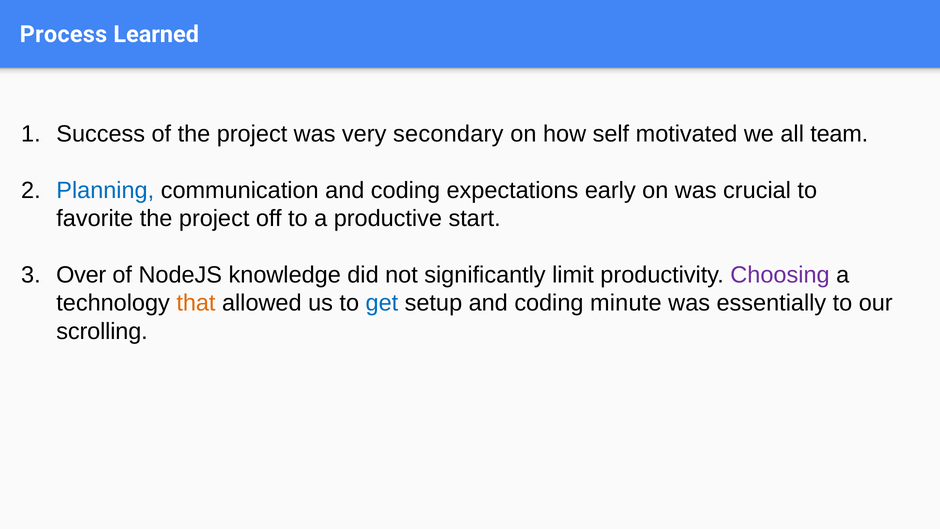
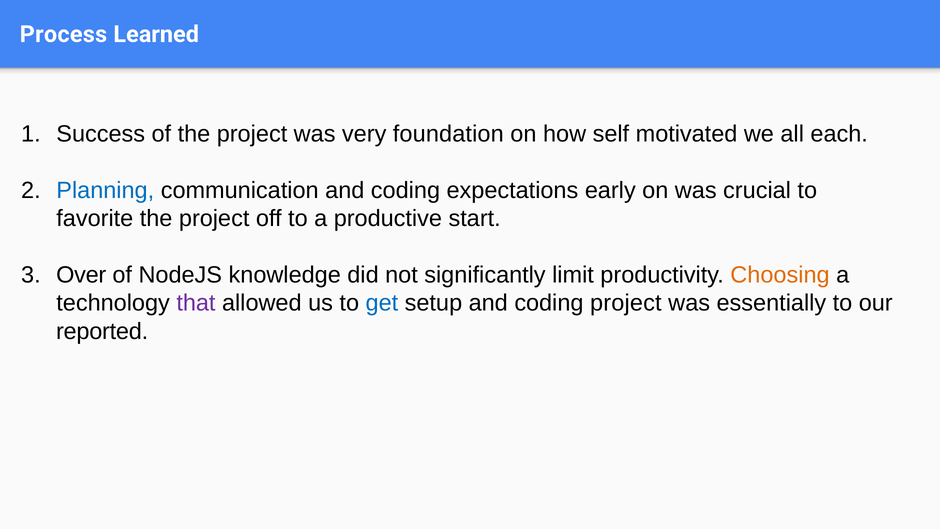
secondary: secondary -> foundation (448, 134)
team: team -> each (839, 134)
Choosing colour: purple -> orange (780, 275)
that colour: orange -> purple (196, 303)
coding minute: minute -> project (626, 303)
scrolling: scrolling -> reported (102, 331)
